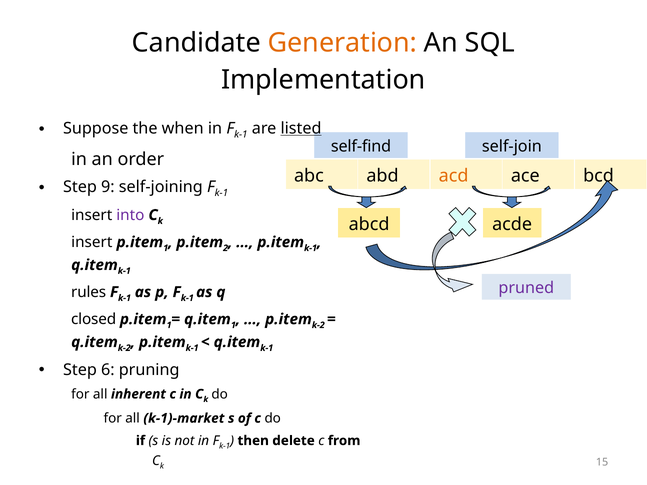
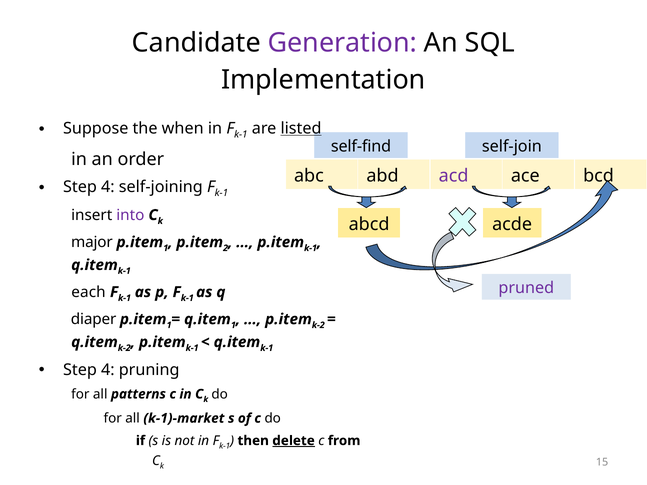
Generation colour: orange -> purple (342, 43)
acd colour: orange -> purple (454, 176)
9: 9 -> 4 (108, 187)
insert: insert -> major (92, 242)
rules: rules -> each (88, 292)
closed: closed -> diaper (94, 319)
6: 6 -> 4 (108, 370)
inherent: inherent -> patterns (138, 394)
delete underline: none -> present (294, 441)
